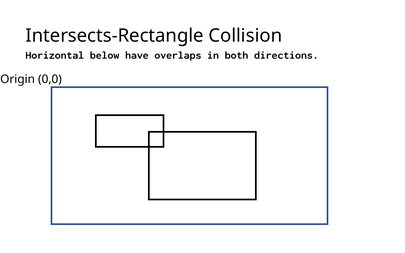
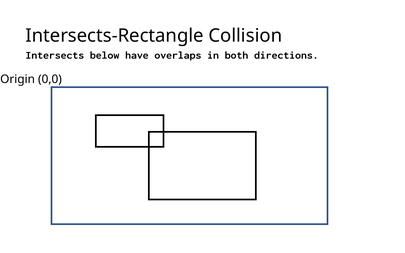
Horizontal: Horizontal -> Intersects (55, 55)
